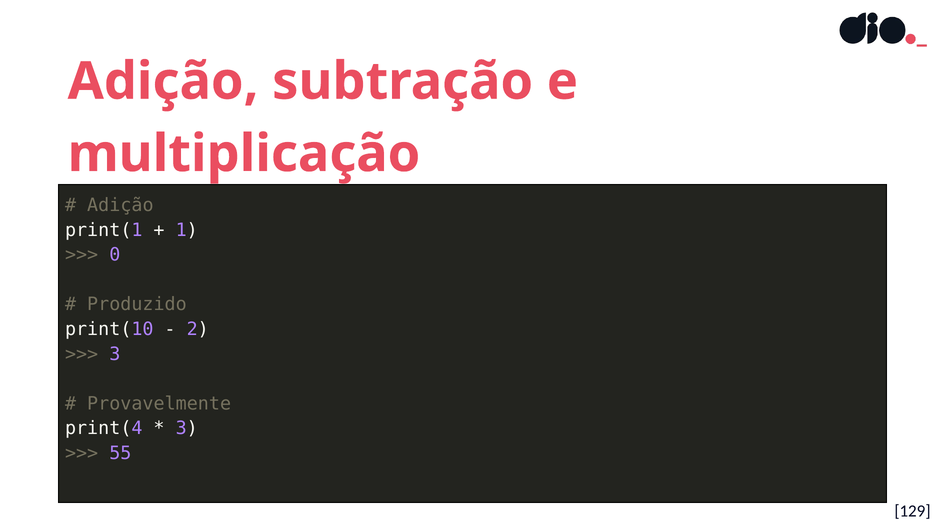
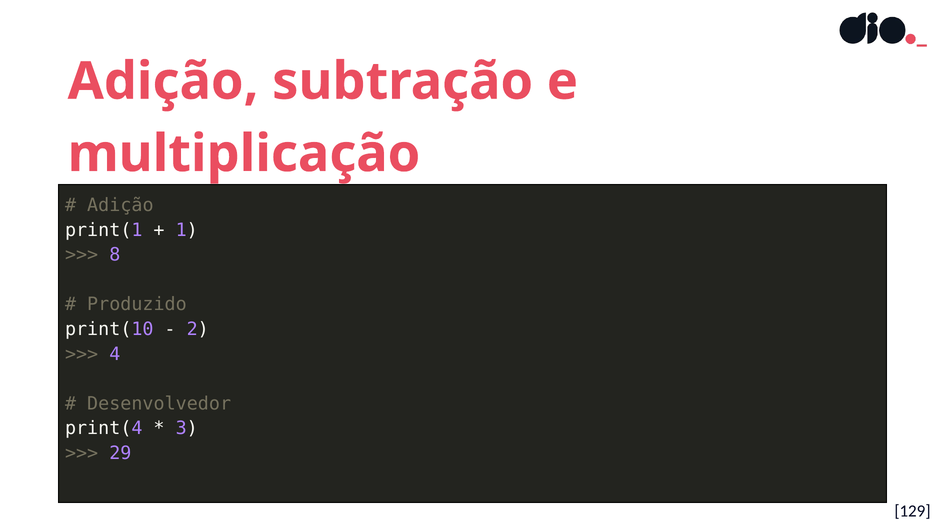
0: 0 -> 8 (115, 255)
3: 3 -> 4 (115, 354)
Provavelmente: Provavelmente -> Desenvolvedor (159, 404)
55: 55 -> 29 (120, 453)
